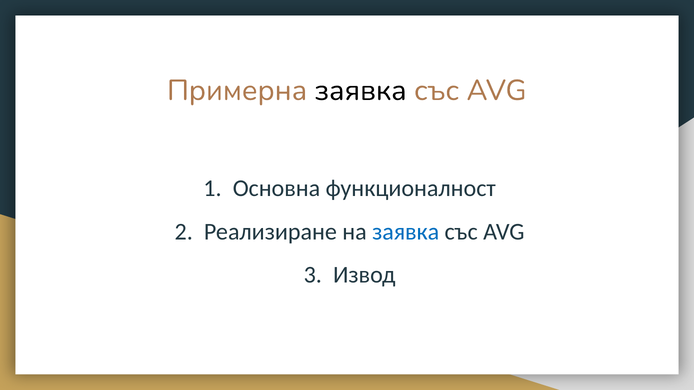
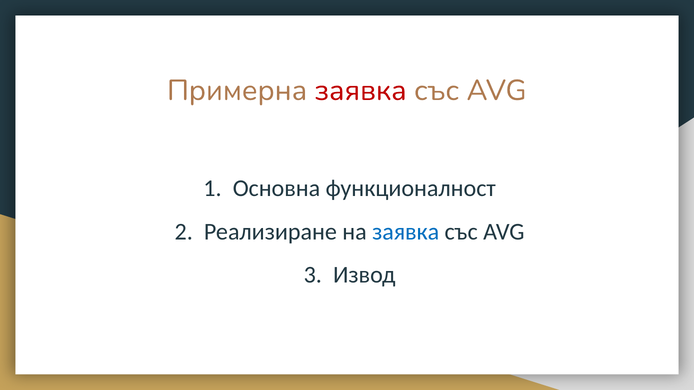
заявка colour: black -> red (361, 90)
